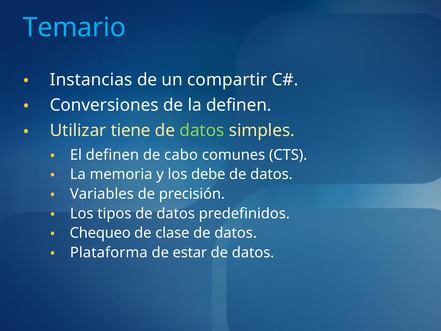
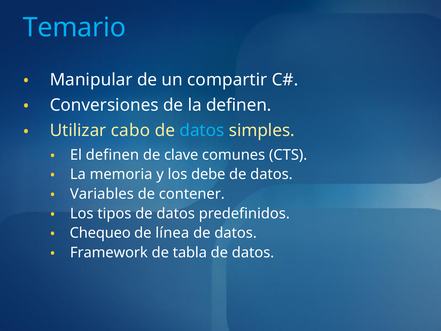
Instancias: Instancias -> Manipular (91, 80)
tiene: tiene -> cabo (131, 130)
datos colour: light green -> light blue (202, 130)
cabo: cabo -> clave (181, 155)
precisión: precisión -> contener (192, 194)
clase: clase -> línea (172, 233)
Plataforma: Plataforma -> Framework (109, 252)
estar: estar -> tabla (190, 252)
